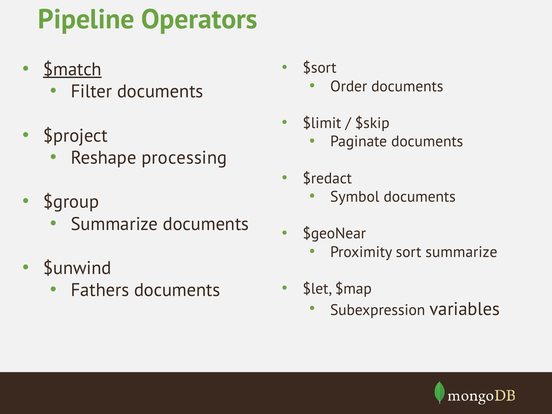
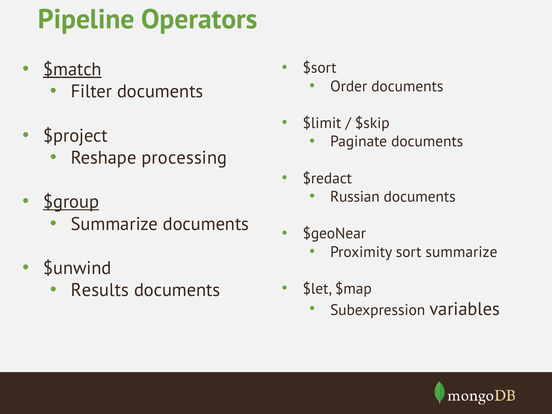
Symbol: Symbol -> Russian (355, 197)
$group underline: none -> present (71, 202)
Fathers: Fathers -> Results (100, 290)
